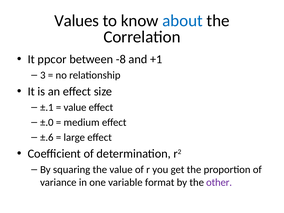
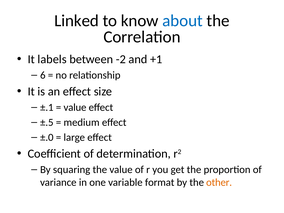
Values: Values -> Linked (77, 21)
ppcor: ppcor -> labels (52, 59)
-8: -8 -> -2 (121, 59)
3: 3 -> 6 (43, 75)
±.0: ±.0 -> ±.5 (47, 122)
±.6: ±.6 -> ±.0 (47, 137)
other colour: purple -> orange (219, 182)
